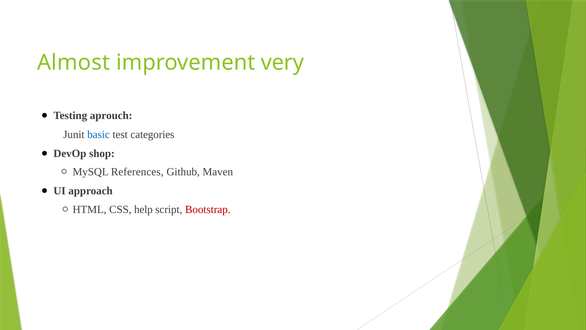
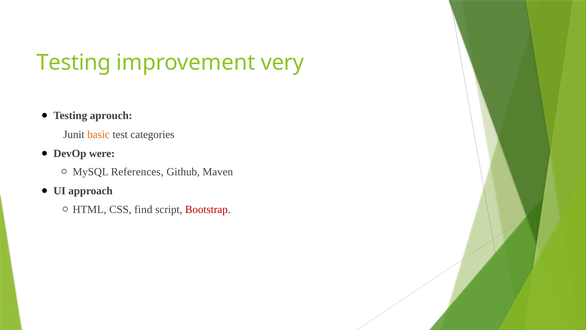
Almost: Almost -> Testing (74, 63)
basic colour: blue -> orange (99, 134)
shop: shop -> were (102, 154)
help: help -> find (143, 209)
